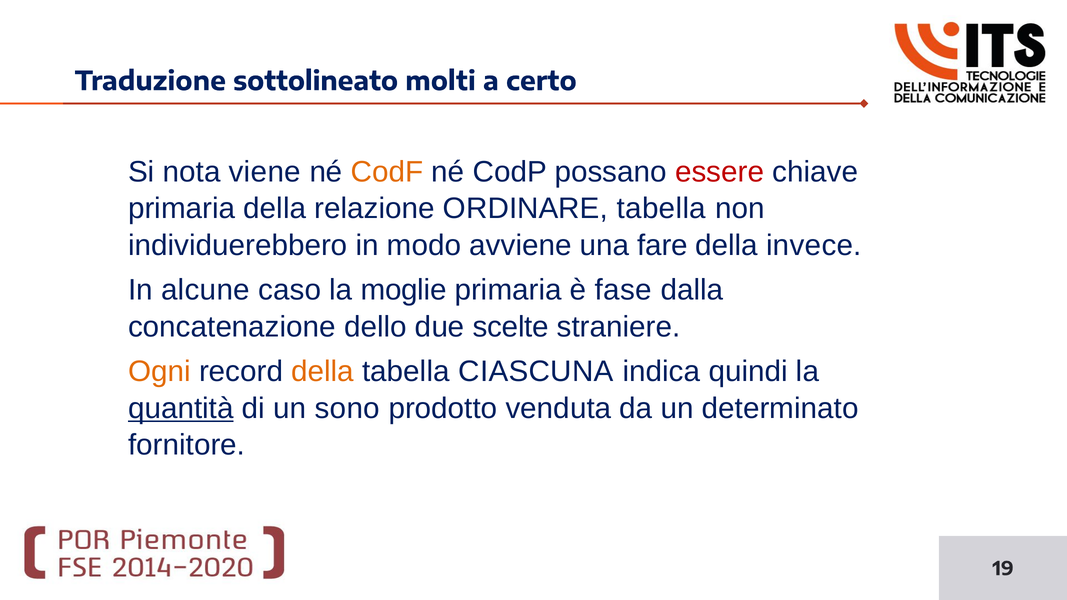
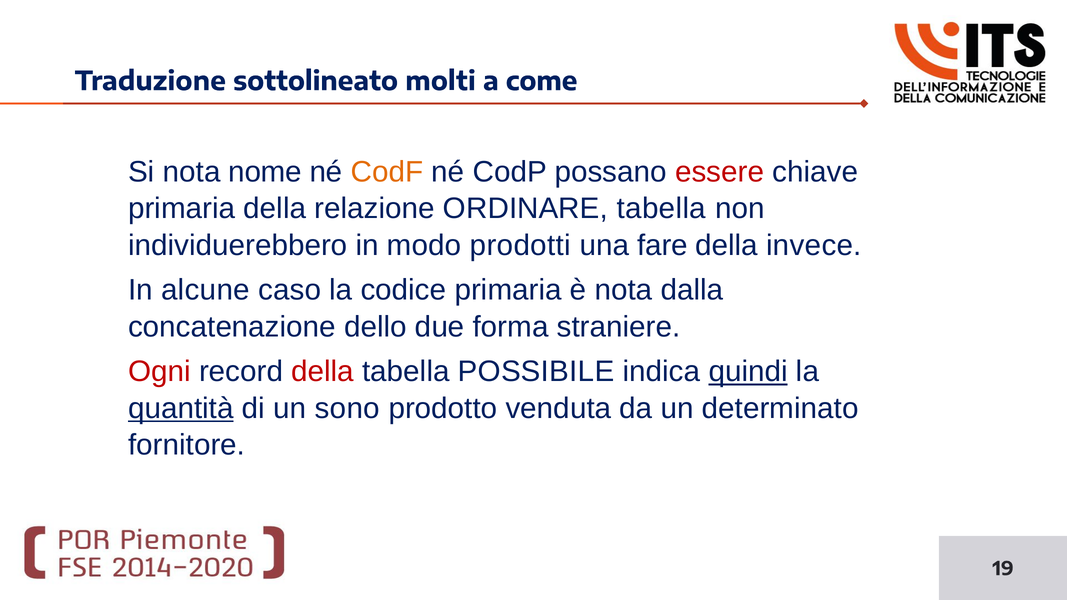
certo: certo -> come (542, 81)
viene: viene -> nome (265, 172)
avviene: avviene -> prodotti (520, 245)
moglie: moglie -> codice (403, 290)
è fase: fase -> nota (624, 290)
scelte: scelte -> forma (511, 327)
Ogni colour: orange -> red (159, 372)
della colour: orange -> red (323, 372)
CIASCUNA: CIASCUNA -> POSSIBILE (536, 372)
quindi underline: none -> present (748, 372)
